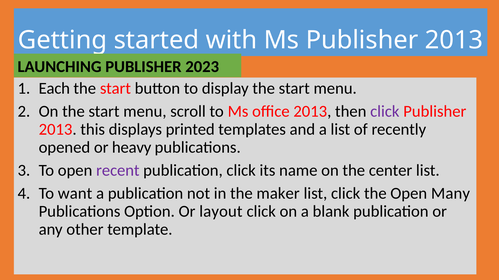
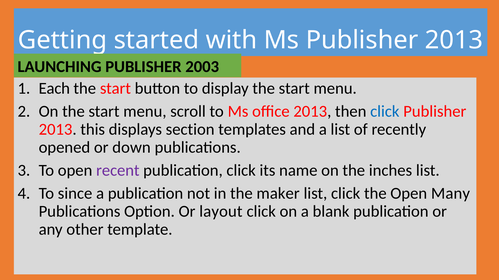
2023: 2023 -> 2003 (202, 67)
click colour: purple -> blue (385, 112)
printed: printed -> section (190, 130)
heavy: heavy -> down (131, 148)
center: center -> inches (390, 171)
want: want -> since (75, 194)
